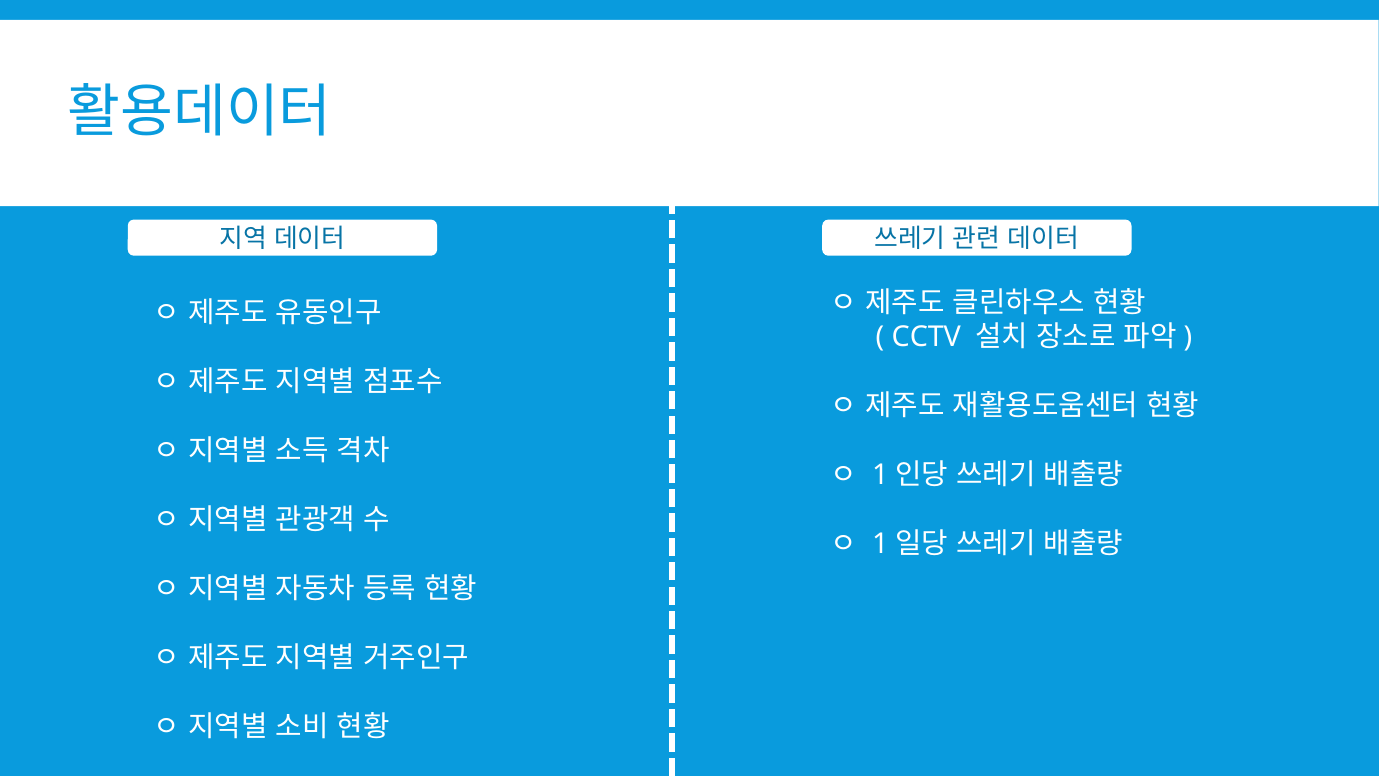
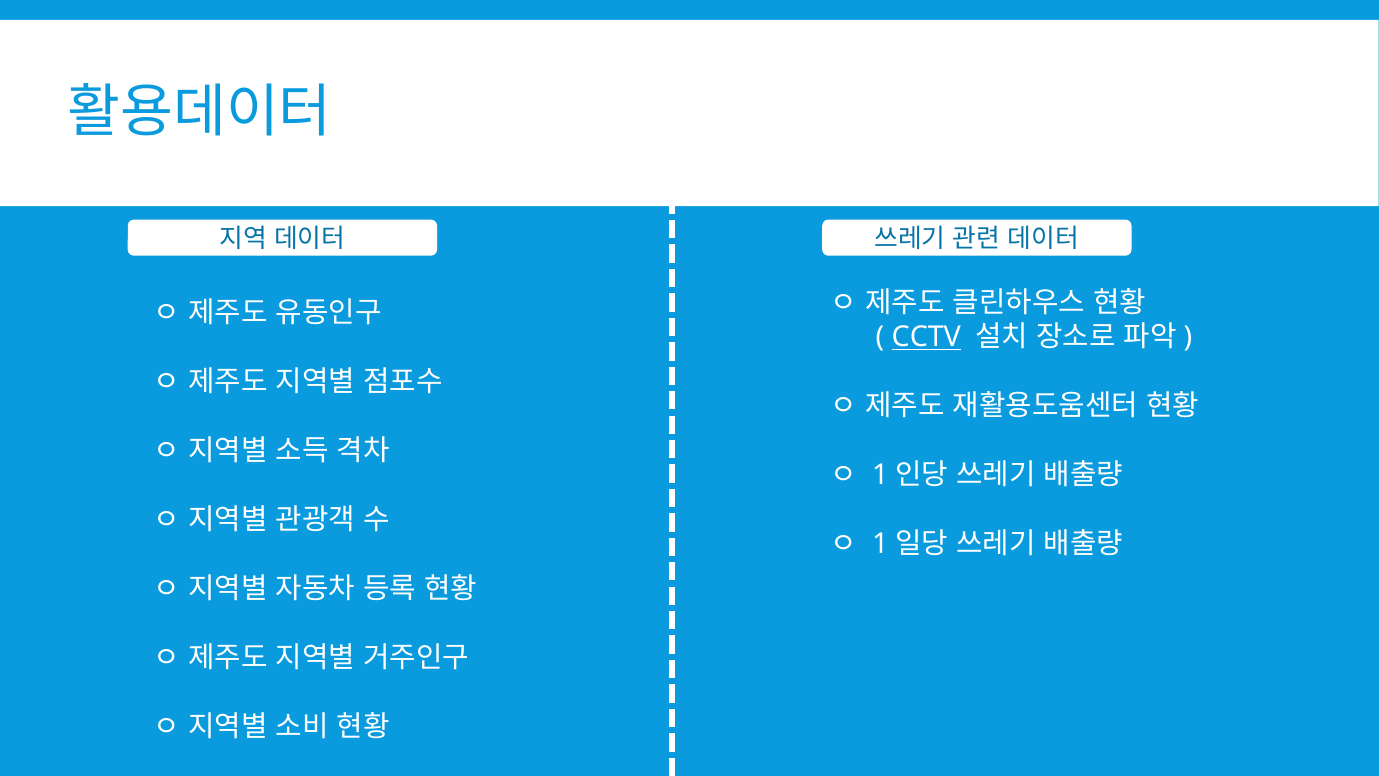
CCTV underline: none -> present (926, 337)
